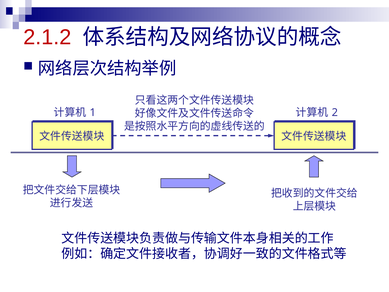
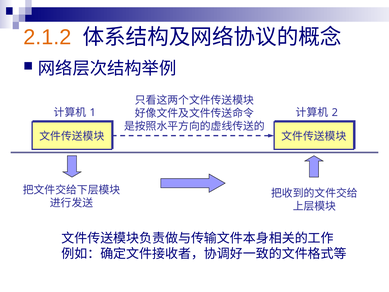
2.1.2 colour: red -> orange (47, 37)
